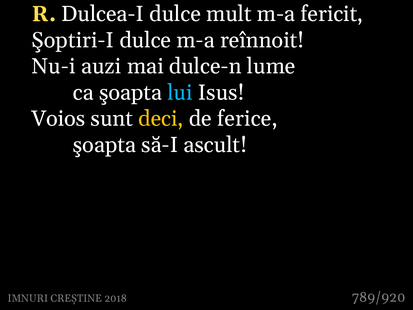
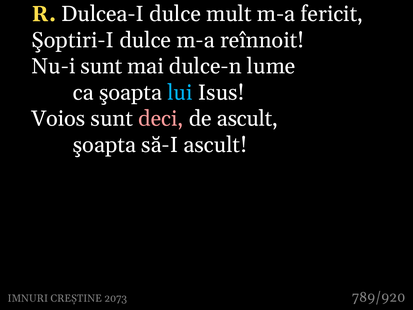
Nu-i auzi: auzi -> sunt (101, 66)
deci colour: yellow -> pink (161, 119)
de ferice: ferice -> ascult (248, 119)
2018: 2018 -> 2073 (116, 298)
